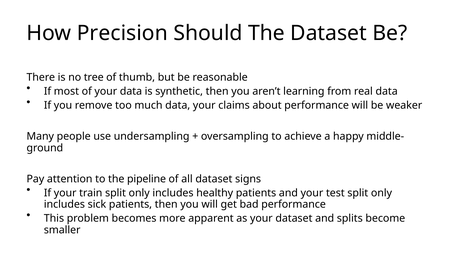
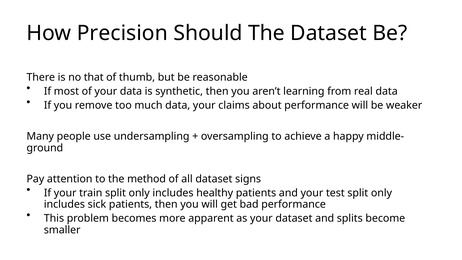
tree: tree -> that (94, 77)
pipeline: pipeline -> method (147, 179)
